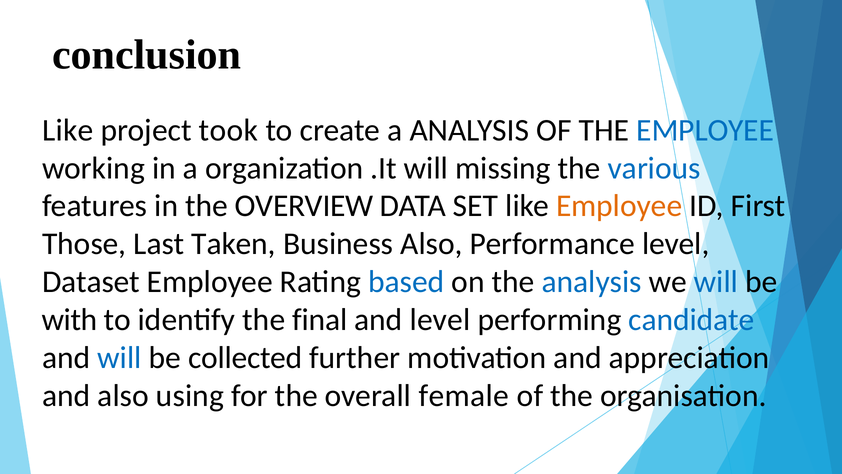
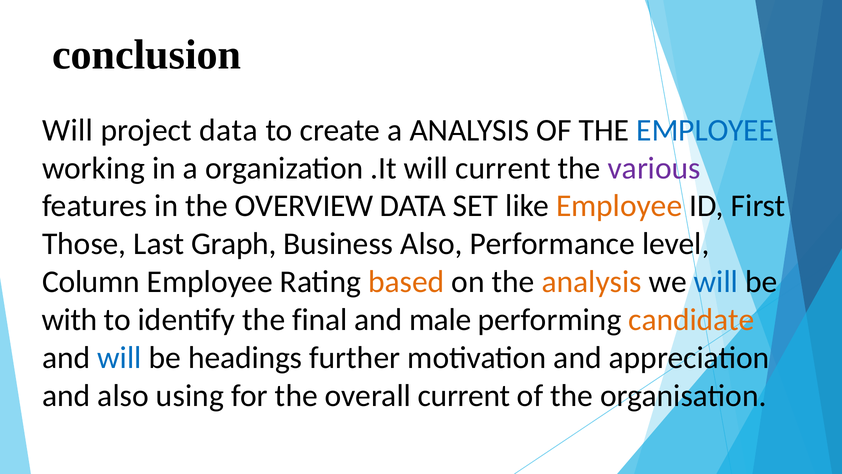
Like: Like -> Will (68, 130)
project took: took -> data (228, 130)
will missing: missing -> current (503, 168)
various colour: blue -> purple (654, 168)
Taken: Taken -> Graph (234, 244)
Dataset: Dataset -> Column (91, 282)
based colour: blue -> orange (406, 282)
analysis colour: blue -> orange (592, 282)
and level: level -> male (440, 320)
candidate colour: blue -> orange (691, 320)
collected: collected -> headings (245, 357)
overall female: female -> current (464, 395)
